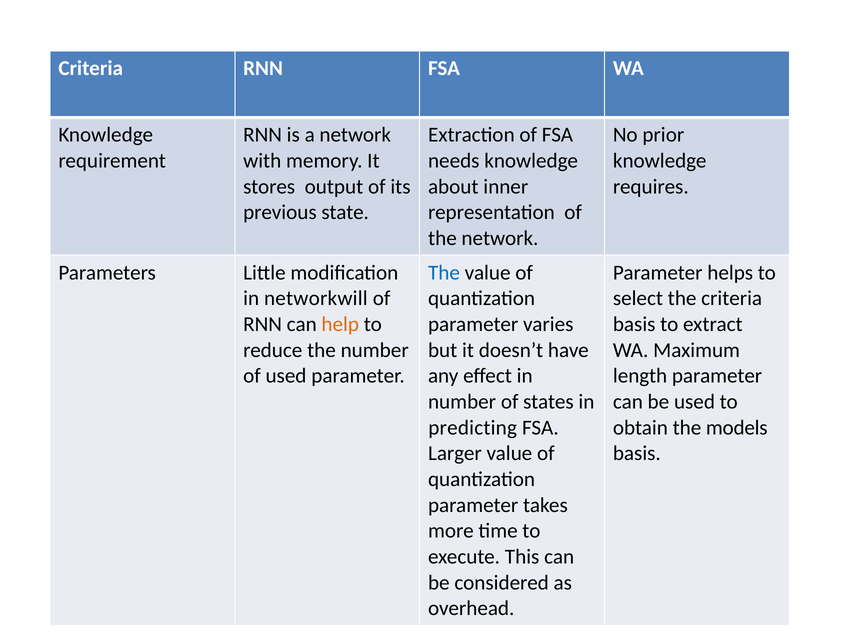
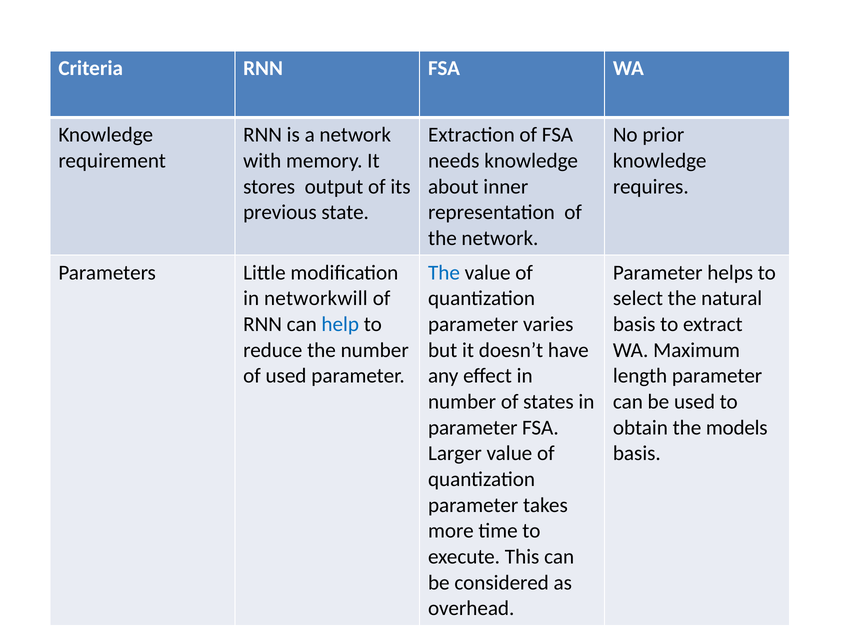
the criteria: criteria -> natural (732, 298)
help colour: orange -> blue (340, 324)
predicting: predicting -> parameter (473, 427)
